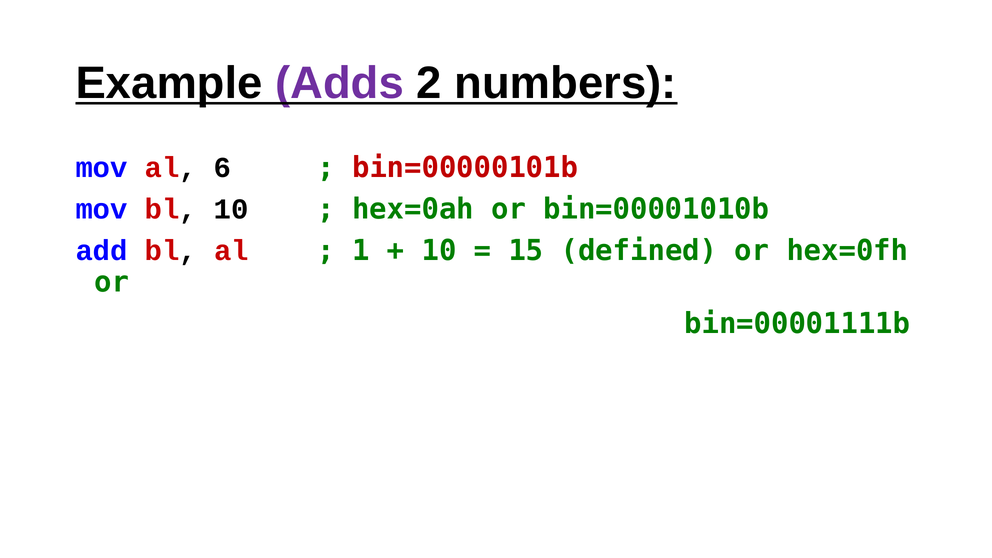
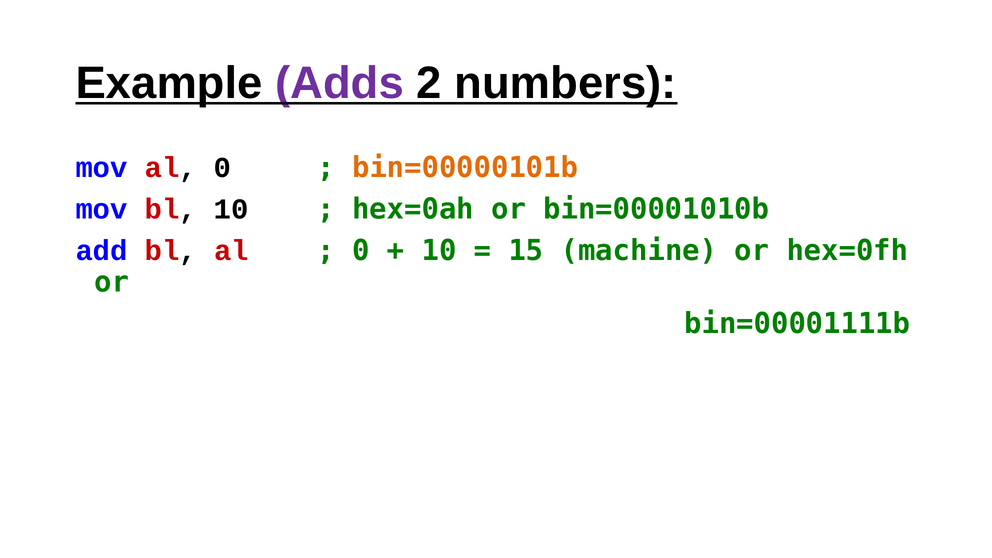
al 6: 6 -> 0 (223, 168)
bin=00000101b colour: red -> orange (465, 168)
1: 1 -> 0 (361, 251)
defined: defined -> machine (639, 251)
